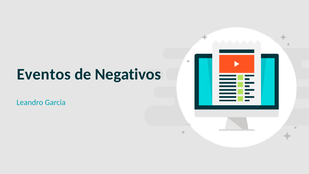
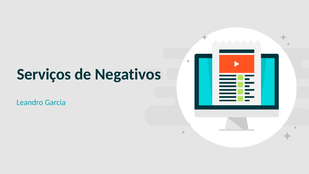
Eventos: Eventos -> Serviços (44, 74)
